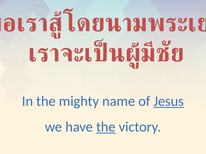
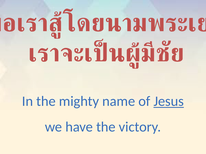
the underline: present -> none (106, 127)
